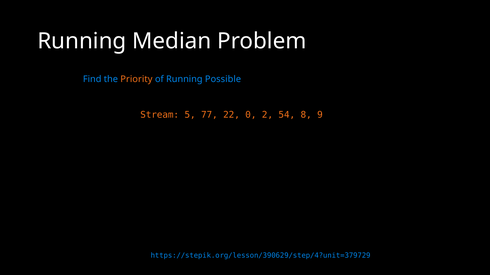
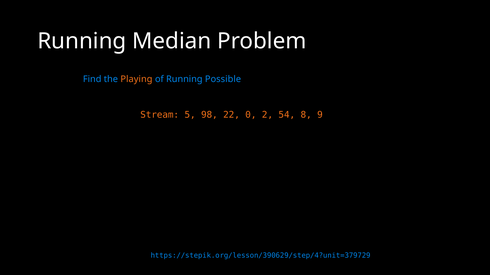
Priority: Priority -> Playing (136, 79)
77: 77 -> 98 (209, 115)
